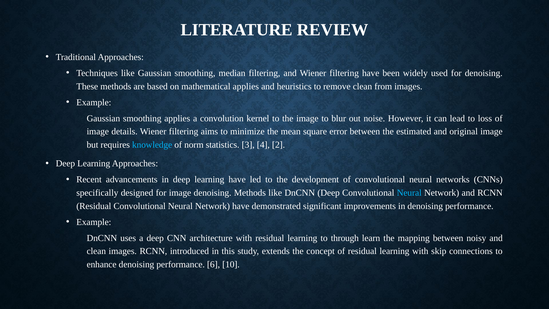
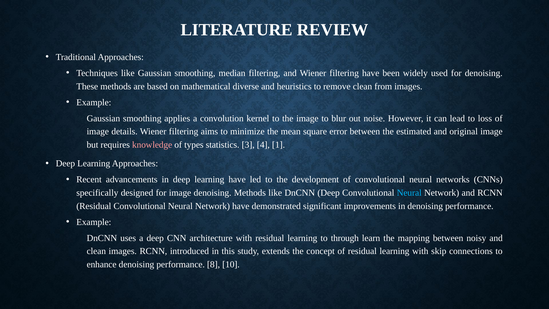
mathematical applies: applies -> diverse (246, 86)
knowledge colour: light blue -> pink (152, 145)
norm: norm -> types (194, 145)
2: 2 -> 1 (279, 145)
6: 6 -> 8 (213, 264)
